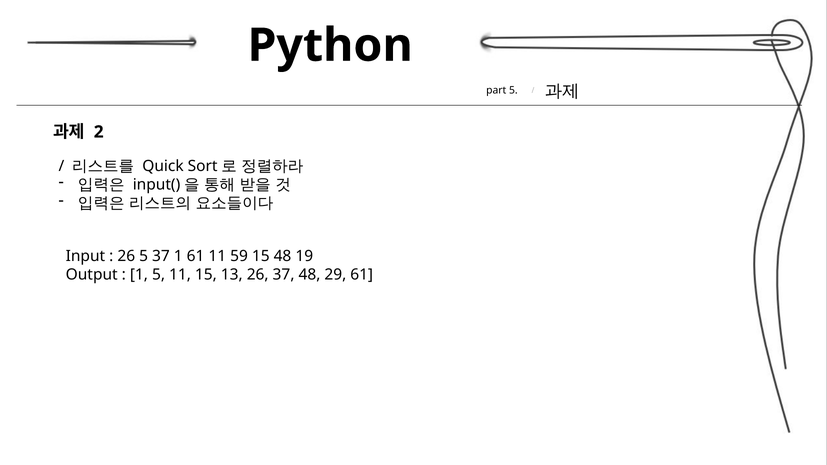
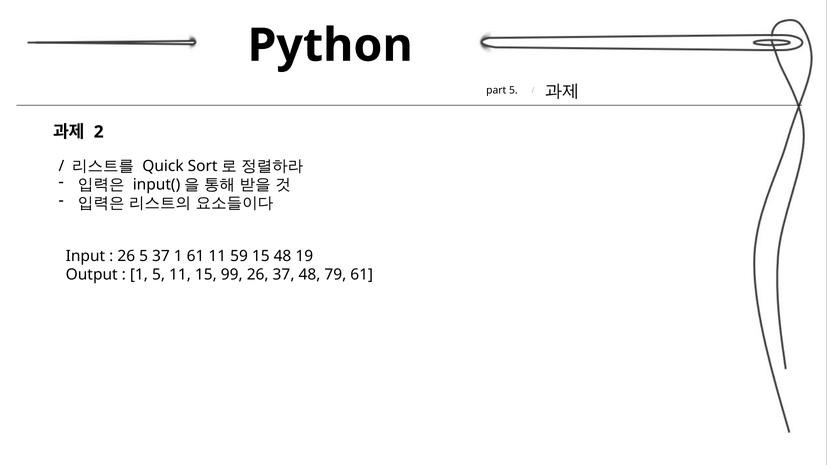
13: 13 -> 99 (232, 275)
29: 29 -> 79 (335, 275)
